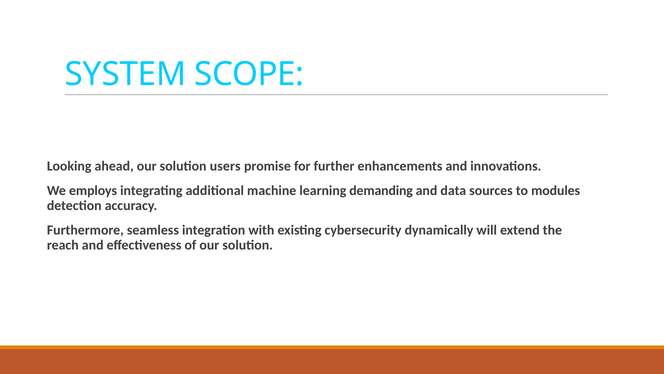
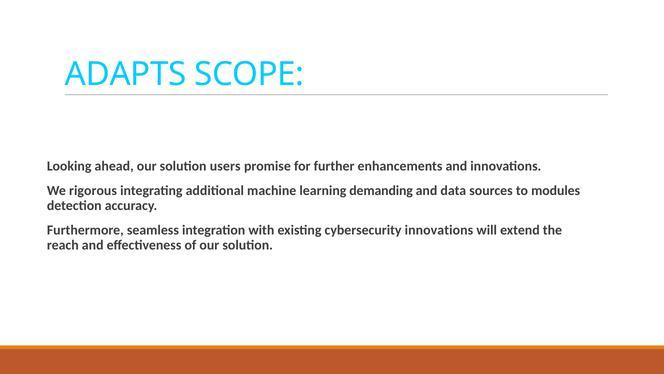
SYSTEM: SYSTEM -> ADAPTS (126, 74)
employs: employs -> rigorous (93, 190)
cybersecurity dynamically: dynamically -> innovations (439, 230)
